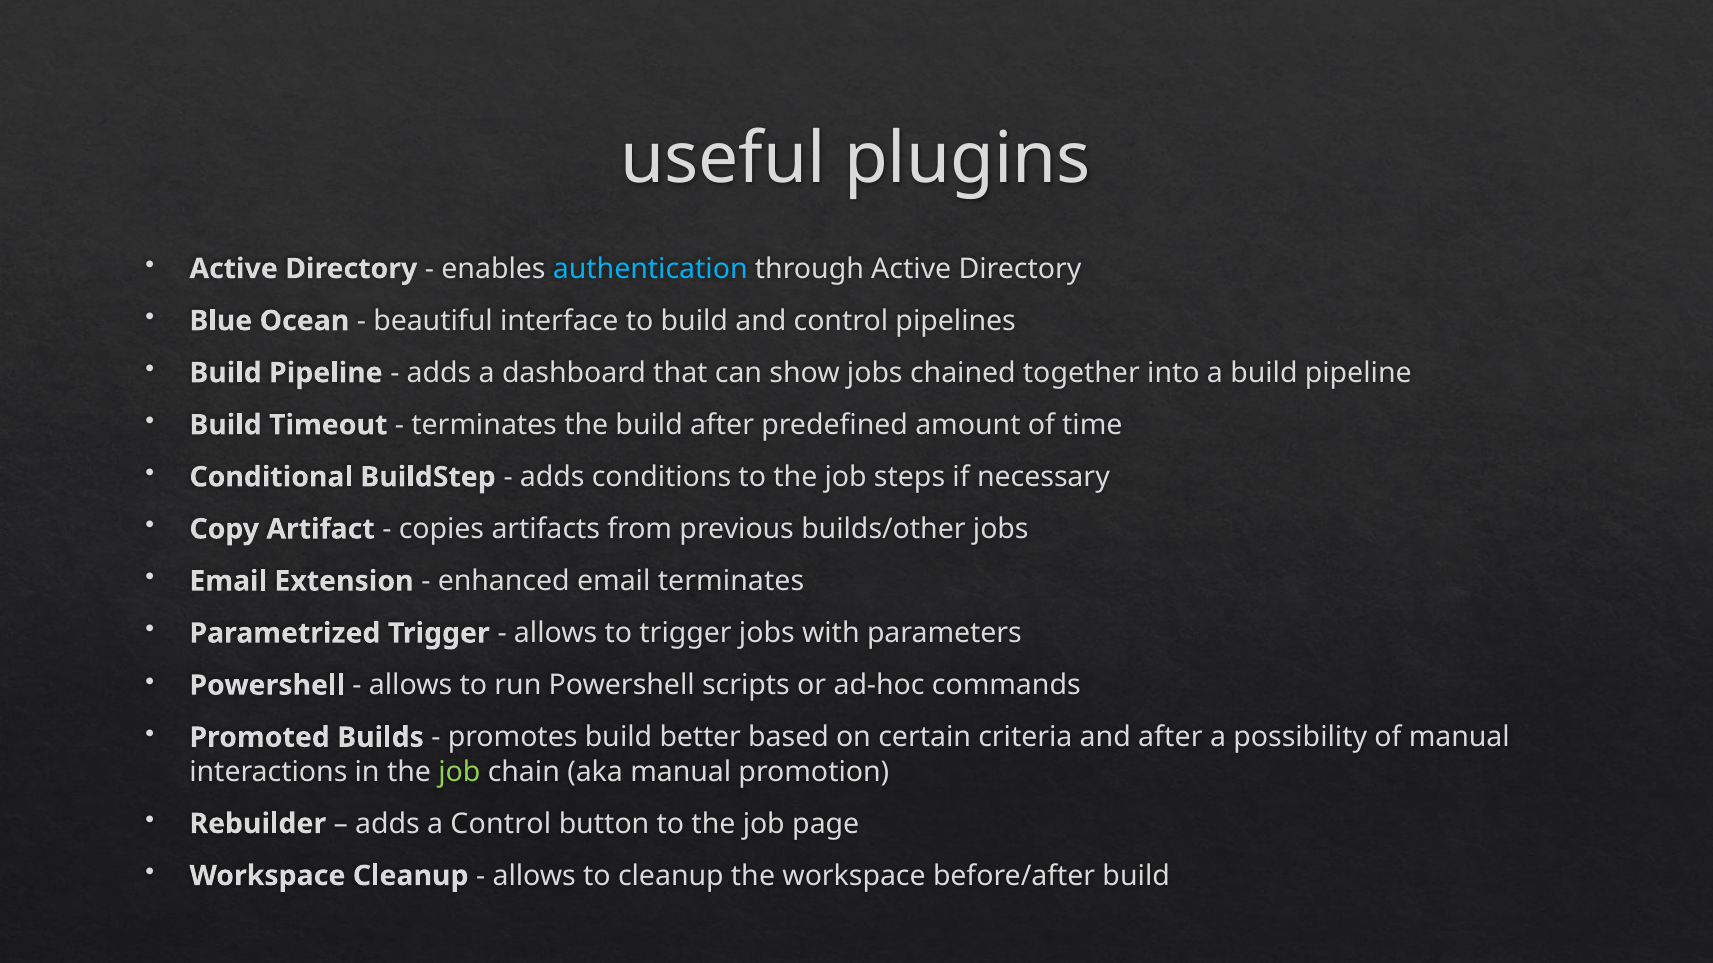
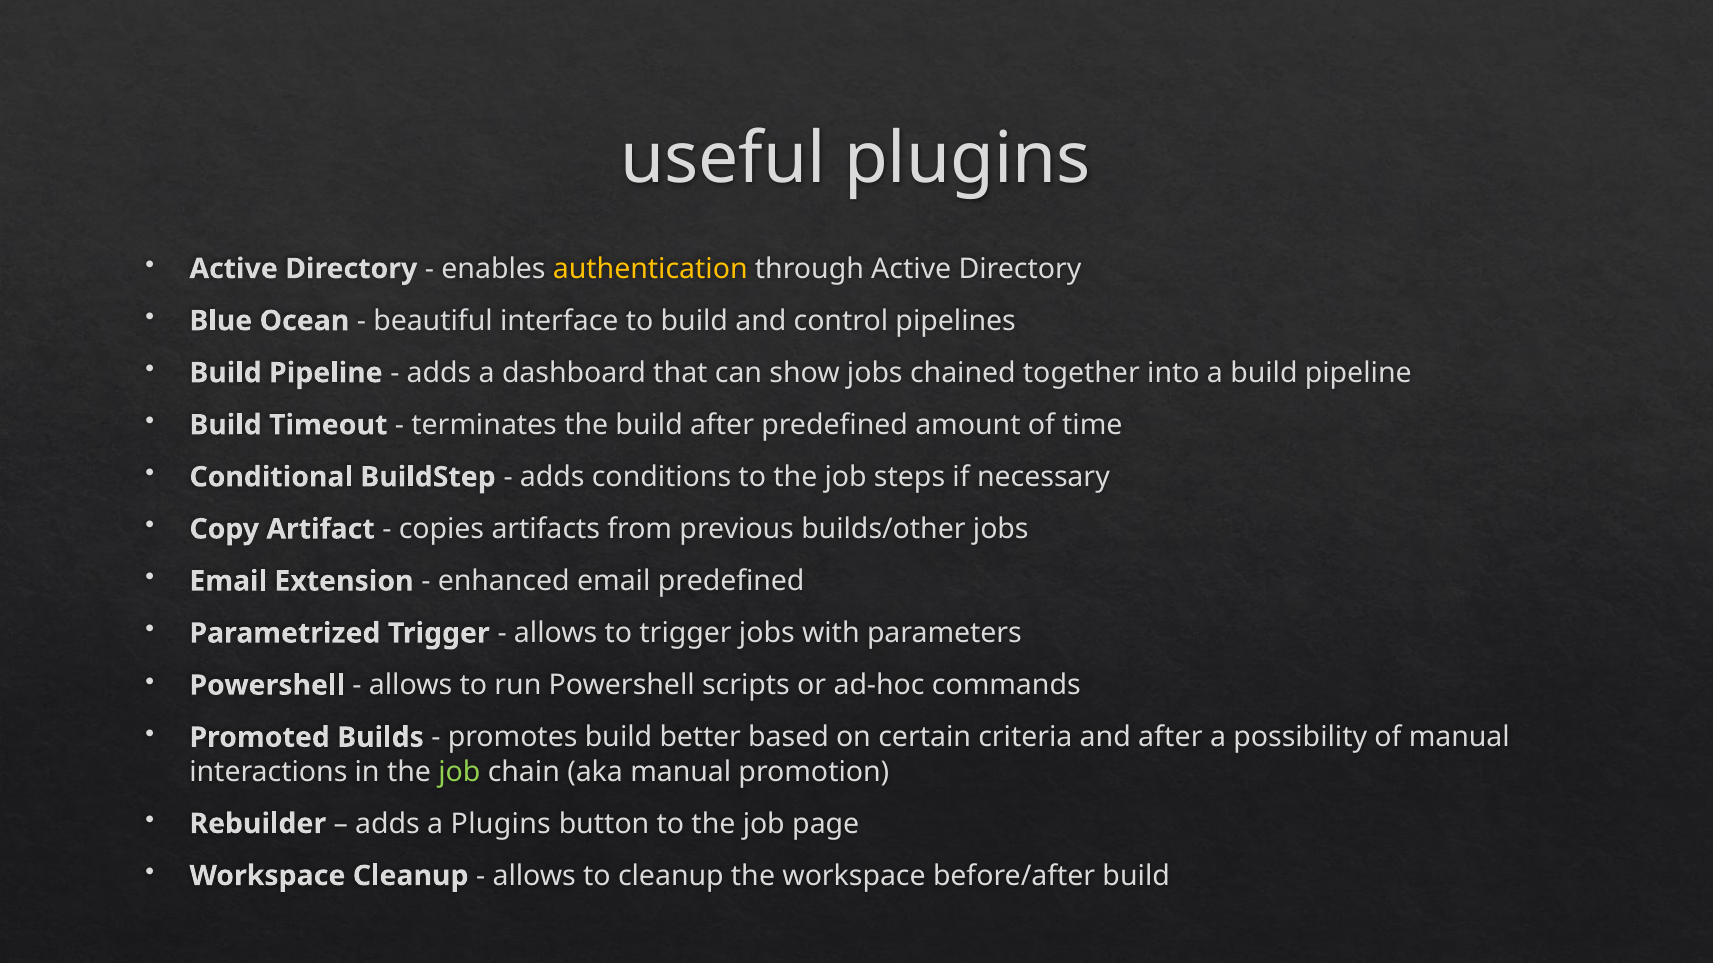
authentication colour: light blue -> yellow (650, 269)
email terminates: terminates -> predefined (731, 582)
a Control: Control -> Plugins (501, 824)
